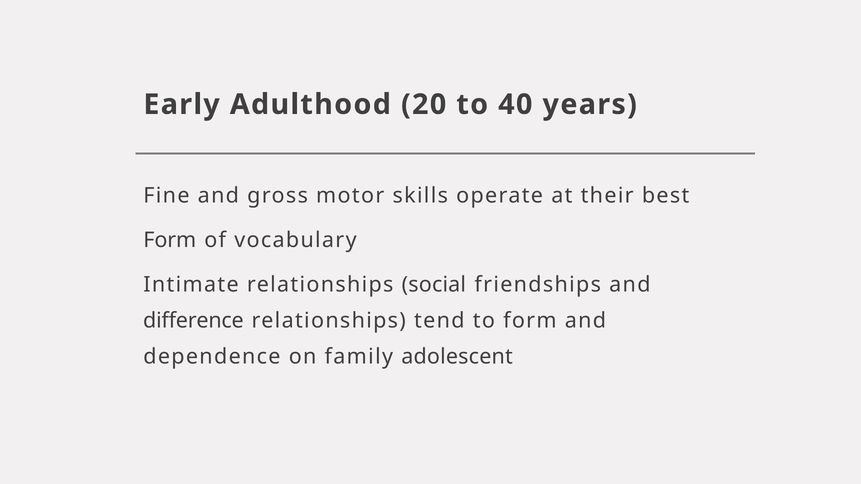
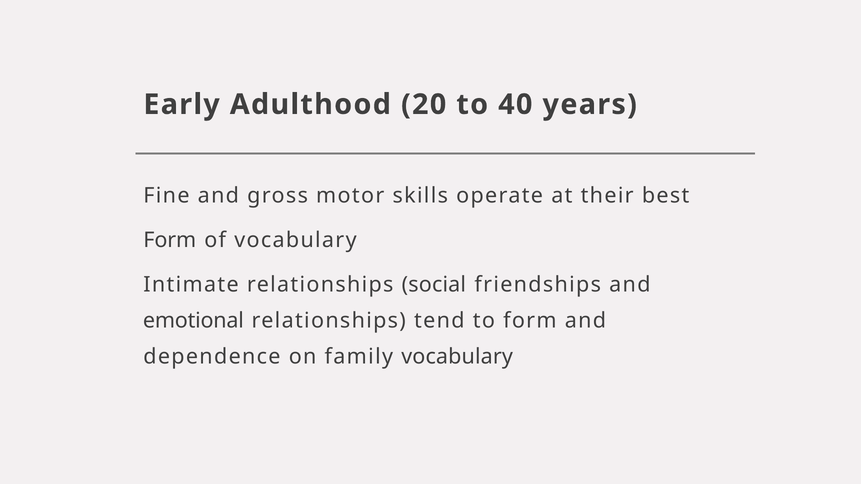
difference: difference -> emotional (193, 321)
family adolescent: adolescent -> vocabulary (457, 357)
